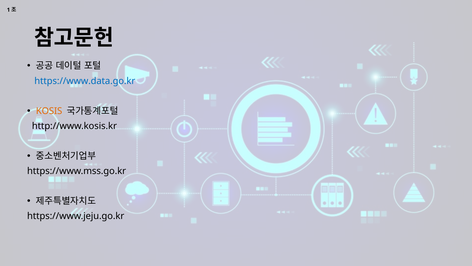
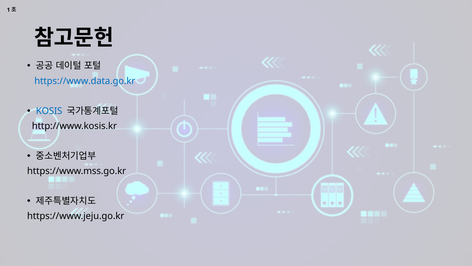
KOSIS colour: orange -> blue (49, 111)
